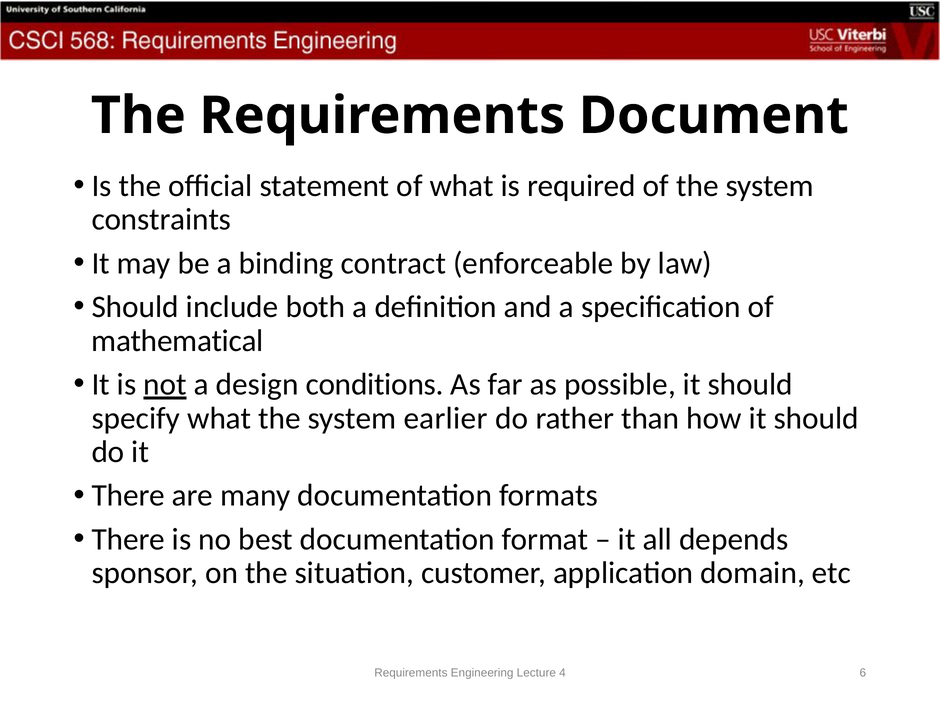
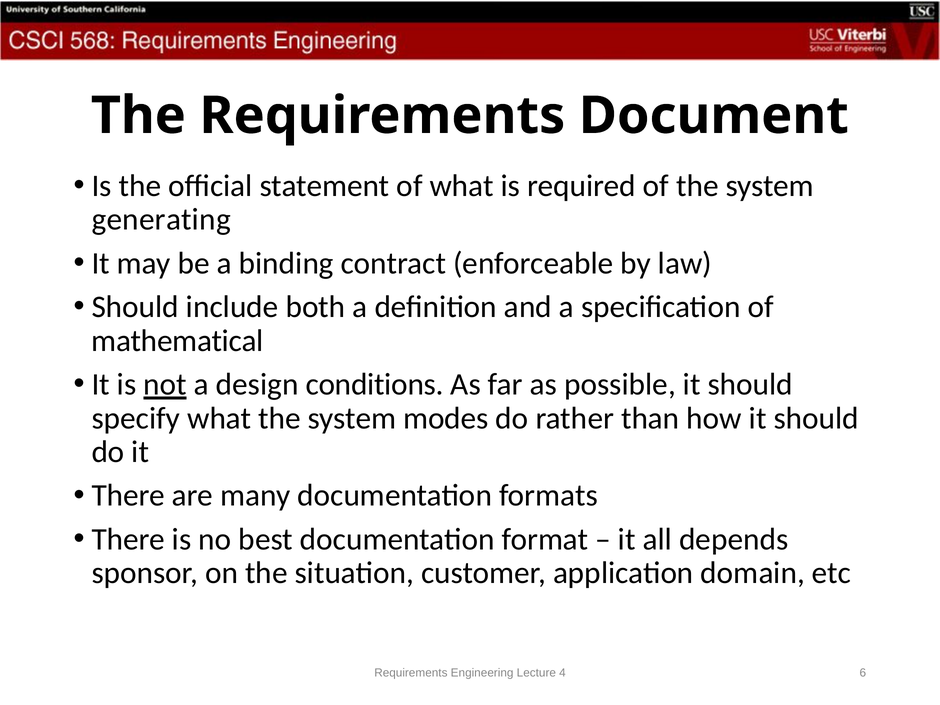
constraints: constraints -> generating (161, 220)
earlier: earlier -> modes (446, 418)
